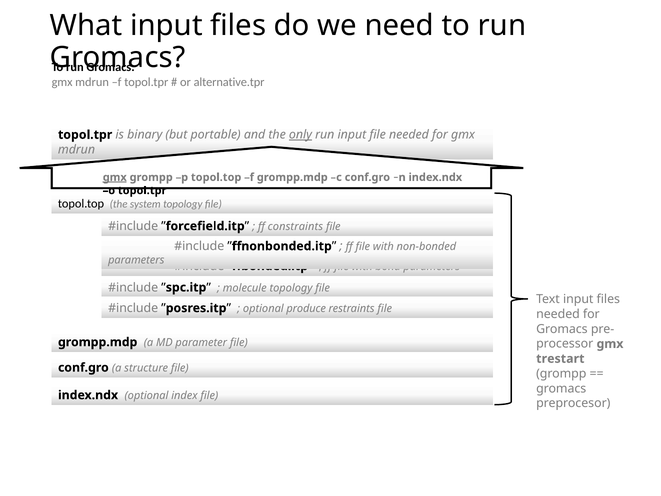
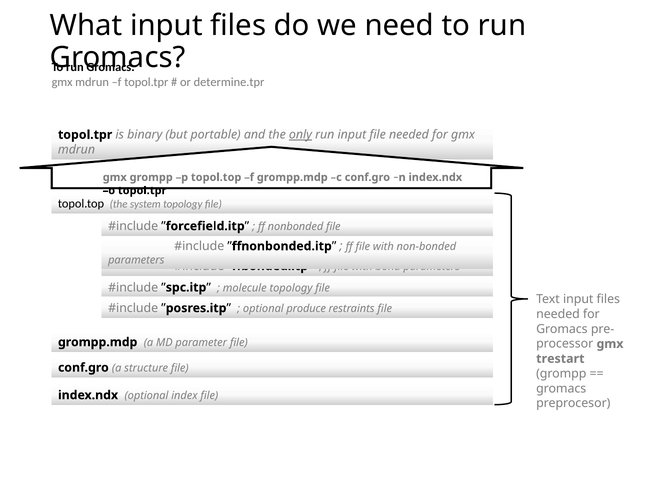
alternative.tpr: alternative.tpr -> determine.tpr (229, 82)
gmx underline: present -> none (115, 177)
constraints: constraints -> nonbonded (296, 226)
